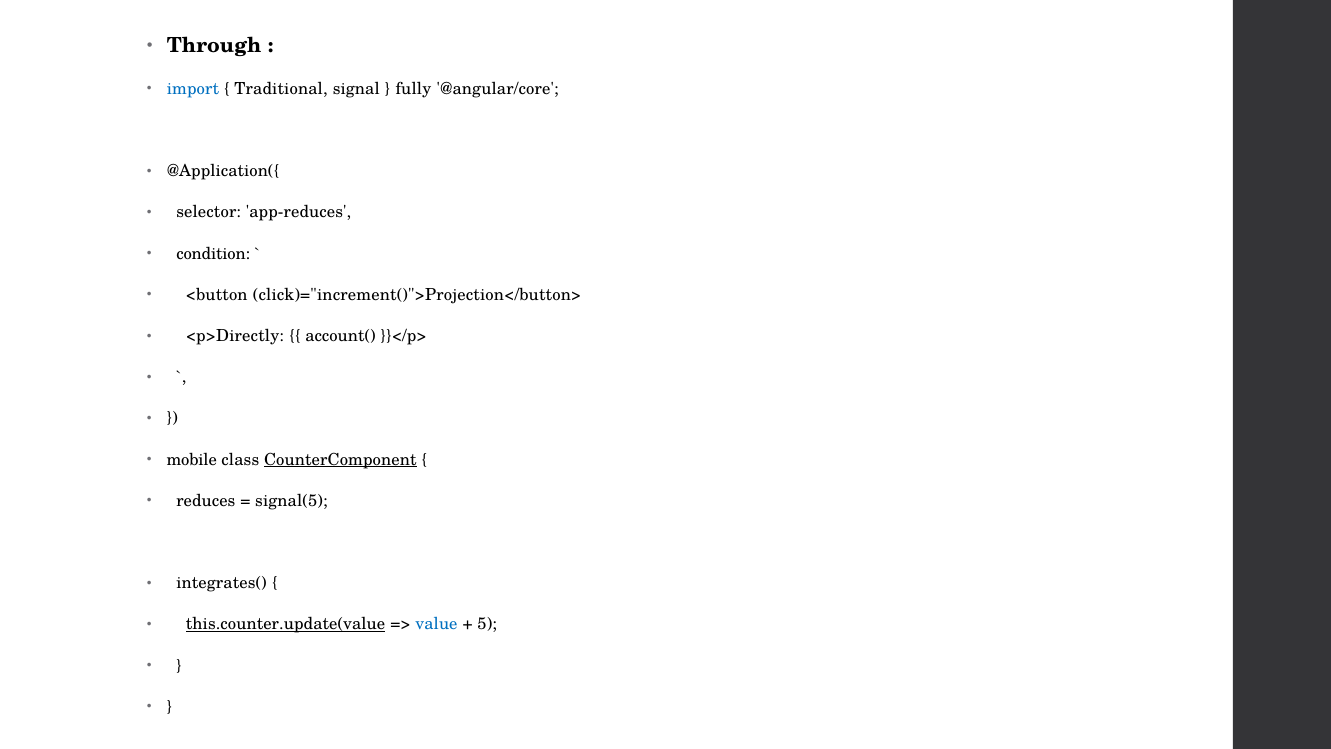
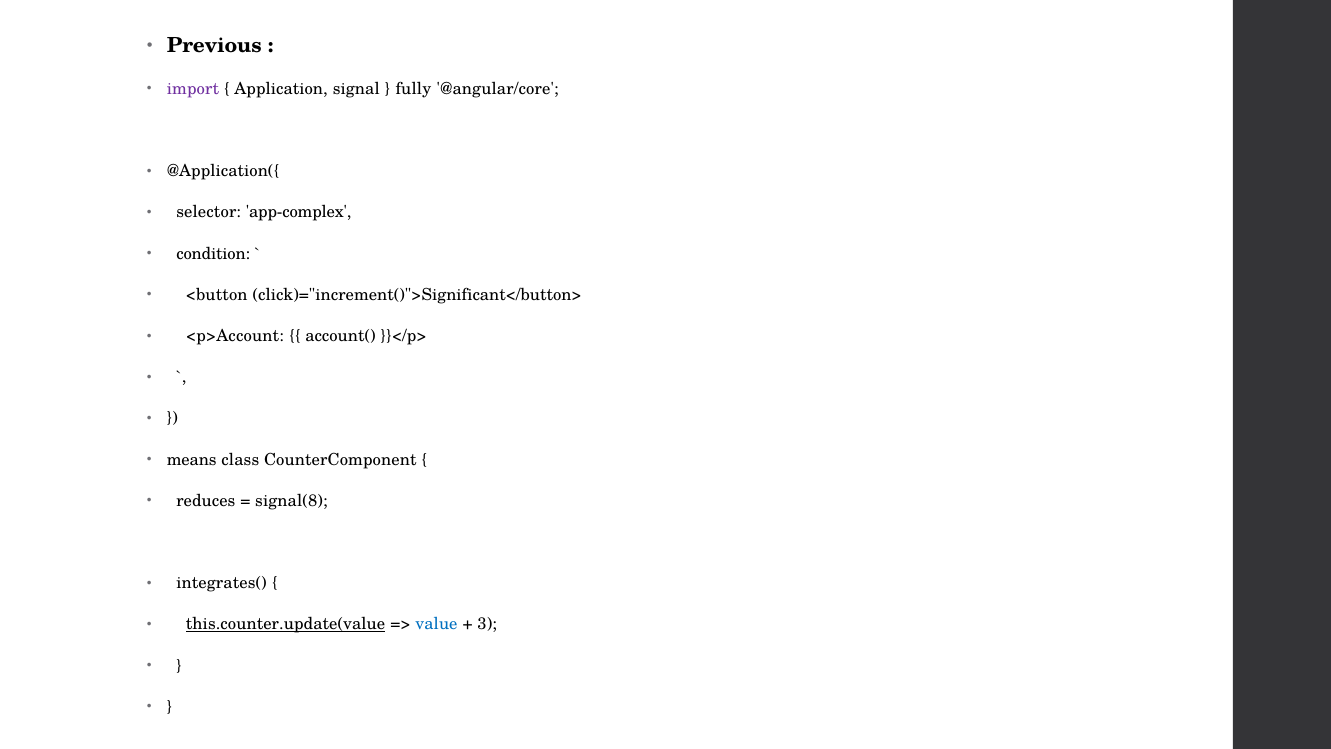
Through: Through -> Previous (214, 45)
import colour: blue -> purple (193, 89)
Traditional: Traditional -> Application (281, 89)
app-reduces: app-reduces -> app-complex (299, 212)
click)="increment()">Projection</button>: click)="increment()">Projection</button> -> click)="increment()">Significant</button> (417, 295)
<p>Directly: <p>Directly -> <p>Account (235, 336)
mobile: mobile -> means (192, 459)
CounterComponent underline: present -> none (340, 459)
signal(5: signal(5 -> signal(8 (291, 501)
5: 5 -> 3 (487, 624)
